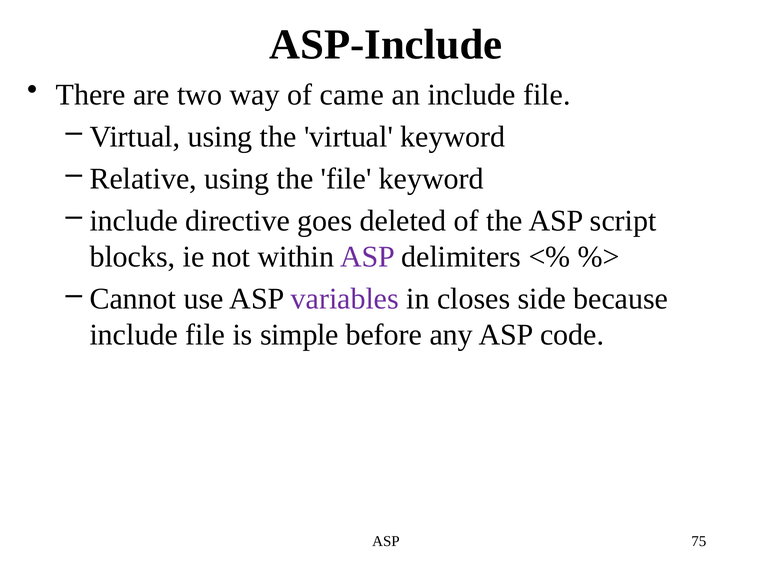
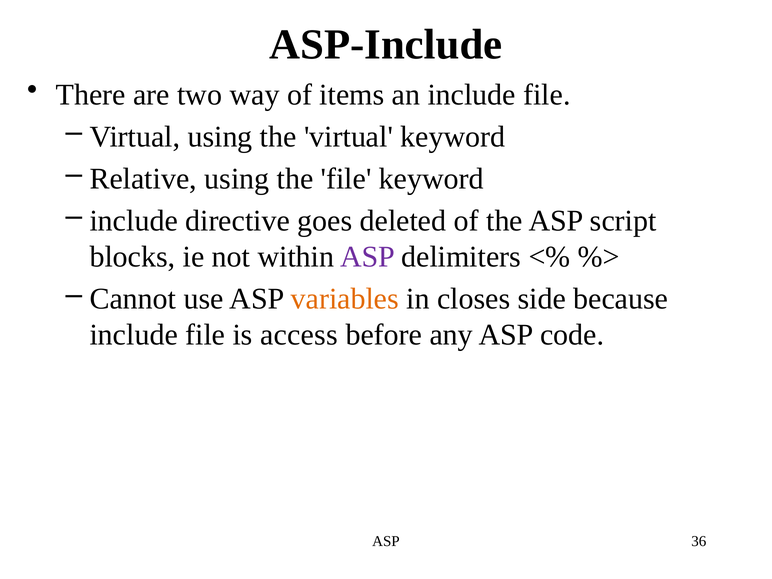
came: came -> items (352, 95)
variables colour: purple -> orange (345, 299)
simple: simple -> access (299, 335)
75: 75 -> 36 (699, 541)
